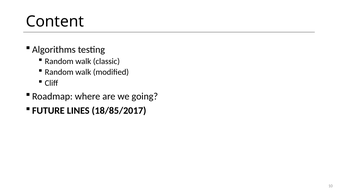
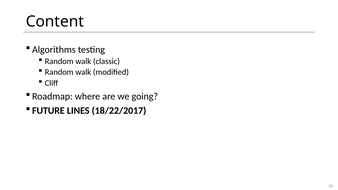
18/85/2017: 18/85/2017 -> 18/22/2017 (119, 111)
